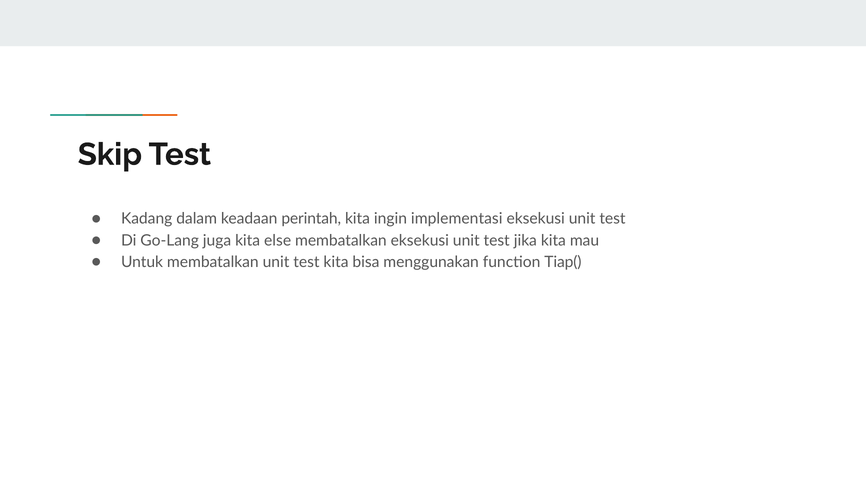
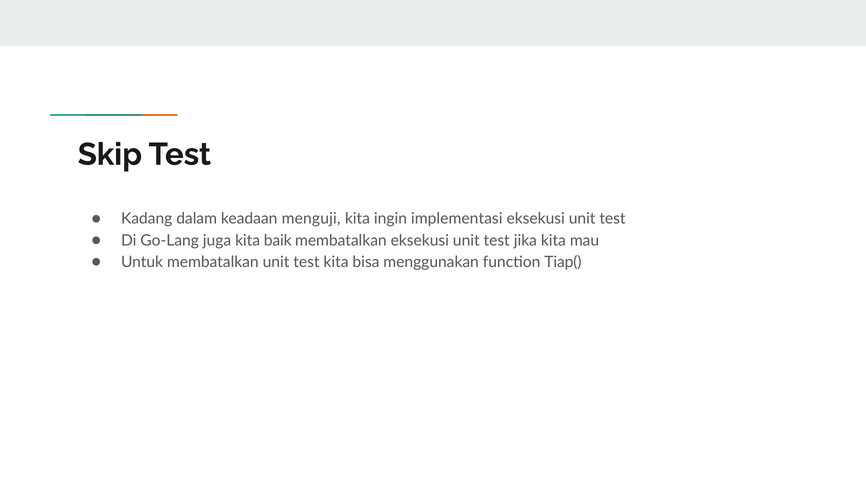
perintah: perintah -> menguji (311, 219)
else: else -> baik (278, 240)
